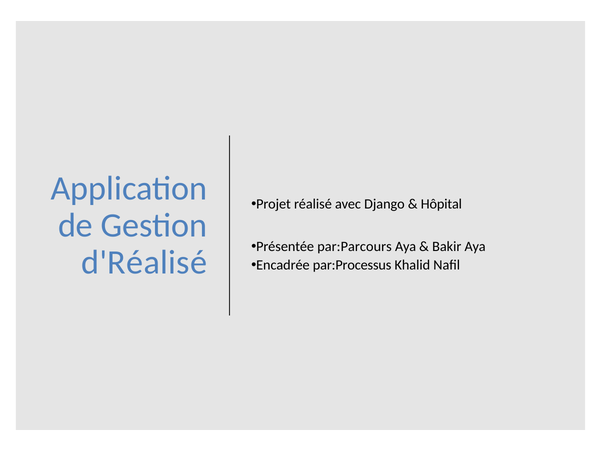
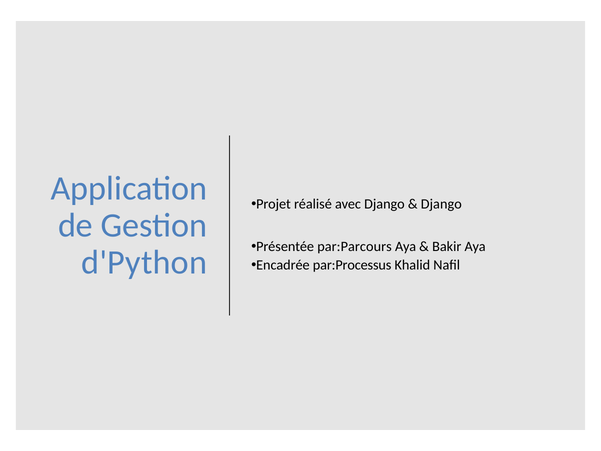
Hôpital: Hôpital -> Django (441, 204)
d'Réalisé: d'Réalisé -> d'Python (144, 262)
